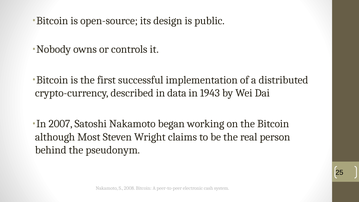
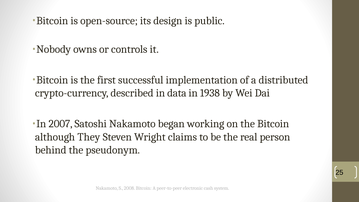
1943: 1943 -> 1938 (210, 93)
Most: Most -> They (89, 137)
